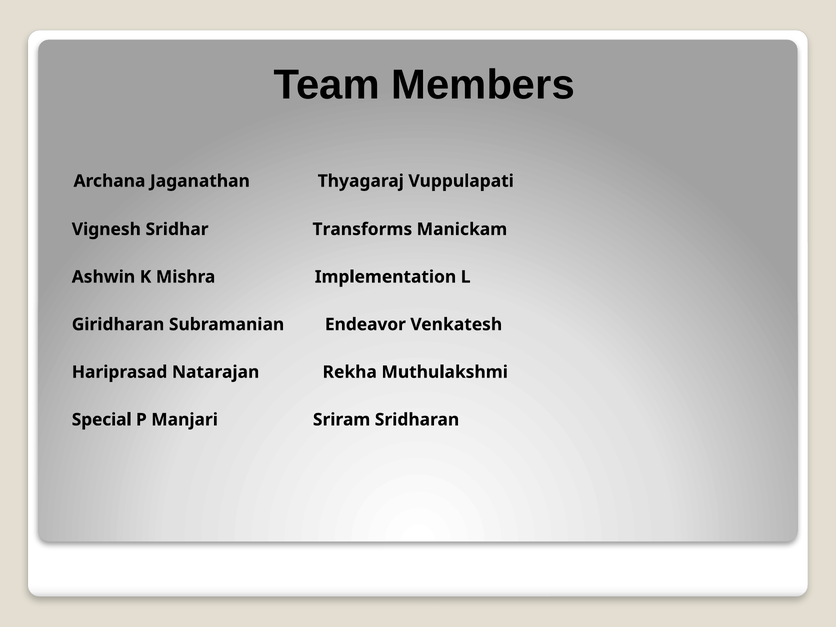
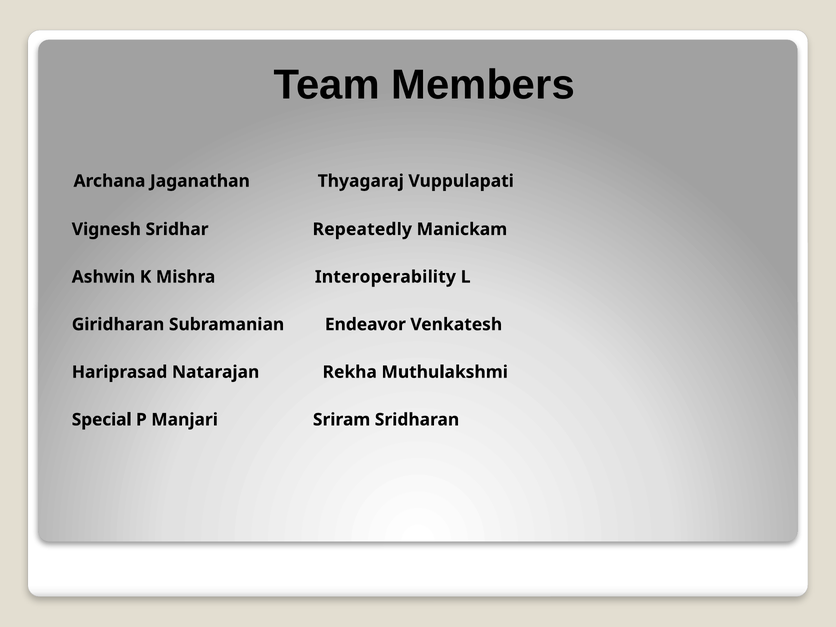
Transforms: Transforms -> Repeatedly (362, 229)
Implementation: Implementation -> Interoperability (385, 277)
